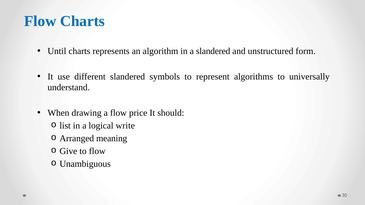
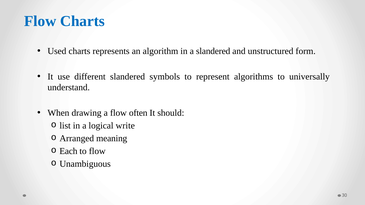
Until: Until -> Used (57, 51)
price: price -> often (138, 113)
Give: Give -> Each (68, 151)
